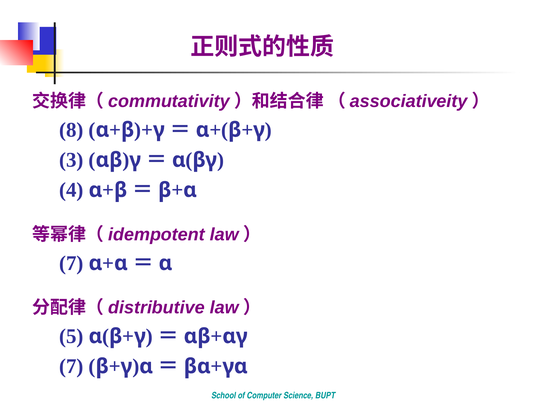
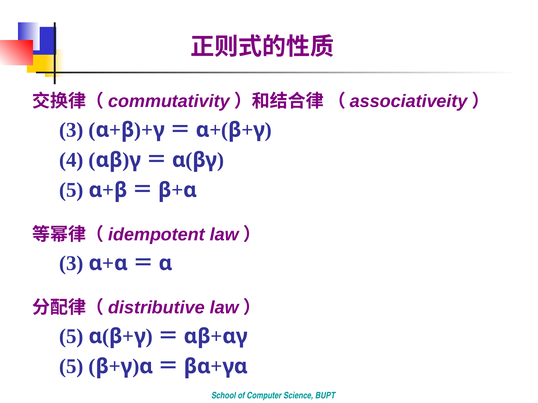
8: 8 -> 3 (71, 130)
3: 3 -> 4 (71, 160)
4: 4 -> 5 (71, 190)
7: 7 -> 3 (71, 263)
7: 7 -> 5 (71, 367)
